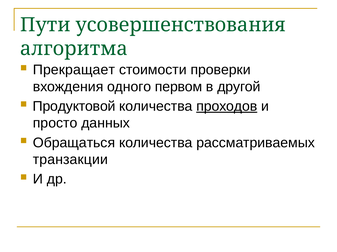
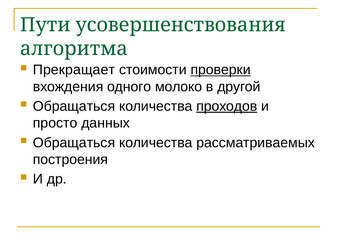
проверки underline: none -> present (221, 70)
первом: первом -> молоко (179, 87)
Продуктовой: Продуктовой -> Обращаться (74, 107)
транзакции: транзакции -> построения (70, 160)
